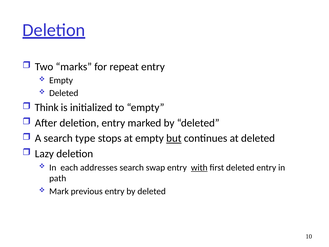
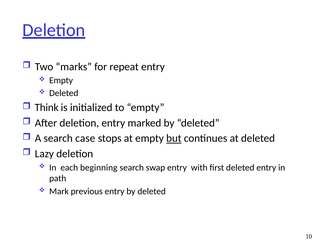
type: type -> case (85, 138)
addresses: addresses -> beginning (99, 167)
with underline: present -> none (199, 167)
